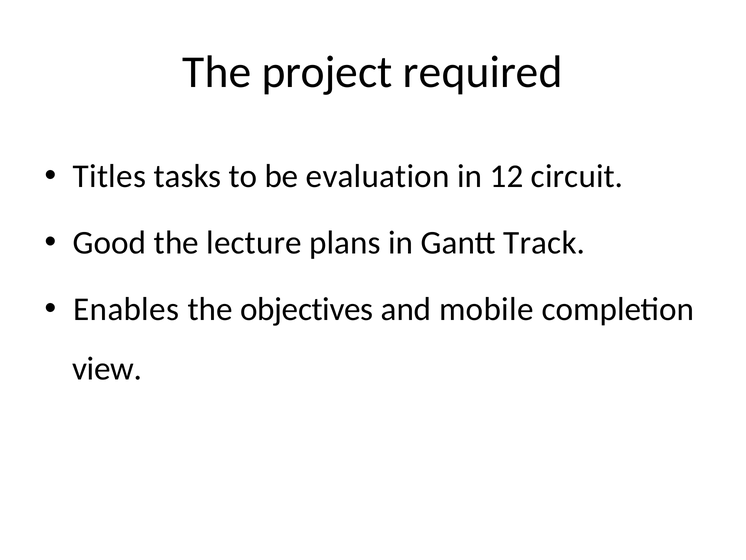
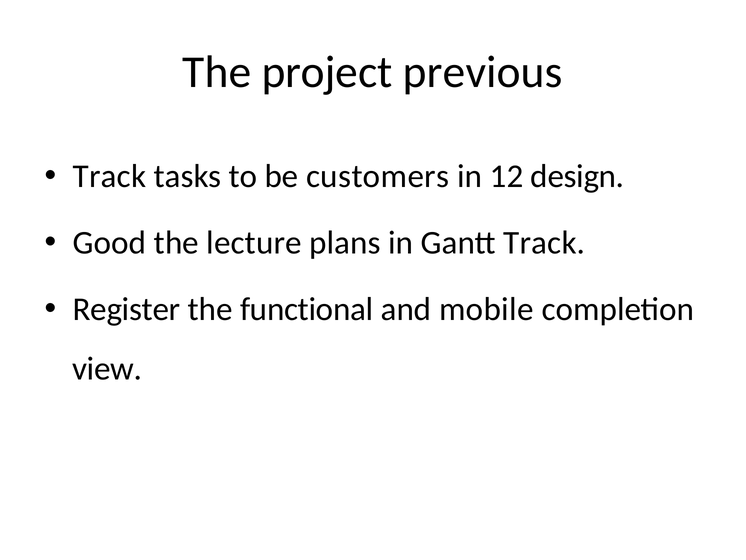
required: required -> previous (483, 72)
Titles: Titles -> Track (109, 176)
evaluation: evaluation -> customers (378, 176)
circuit: circuit -> design (577, 176)
Enables: Enables -> Register (127, 309)
objectives: objectives -> functional (307, 309)
